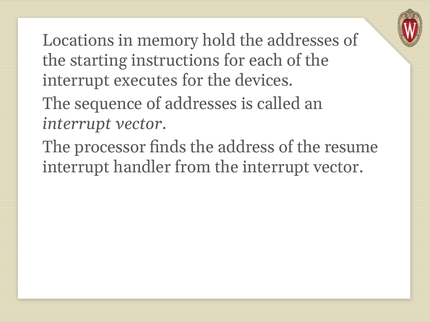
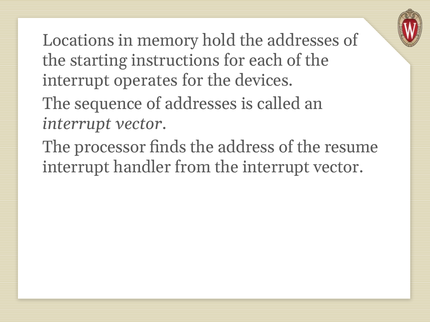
executes: executes -> operates (146, 80)
